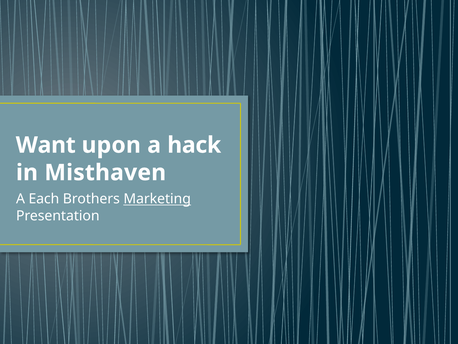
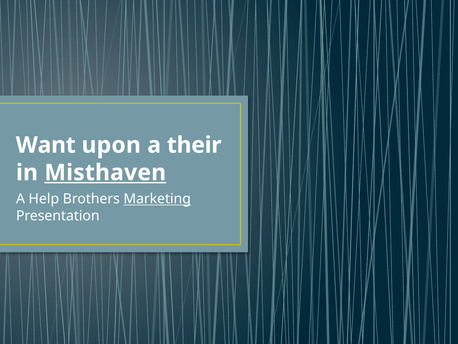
hack: hack -> their (194, 145)
Misthaven underline: none -> present (105, 172)
Each: Each -> Help (44, 199)
